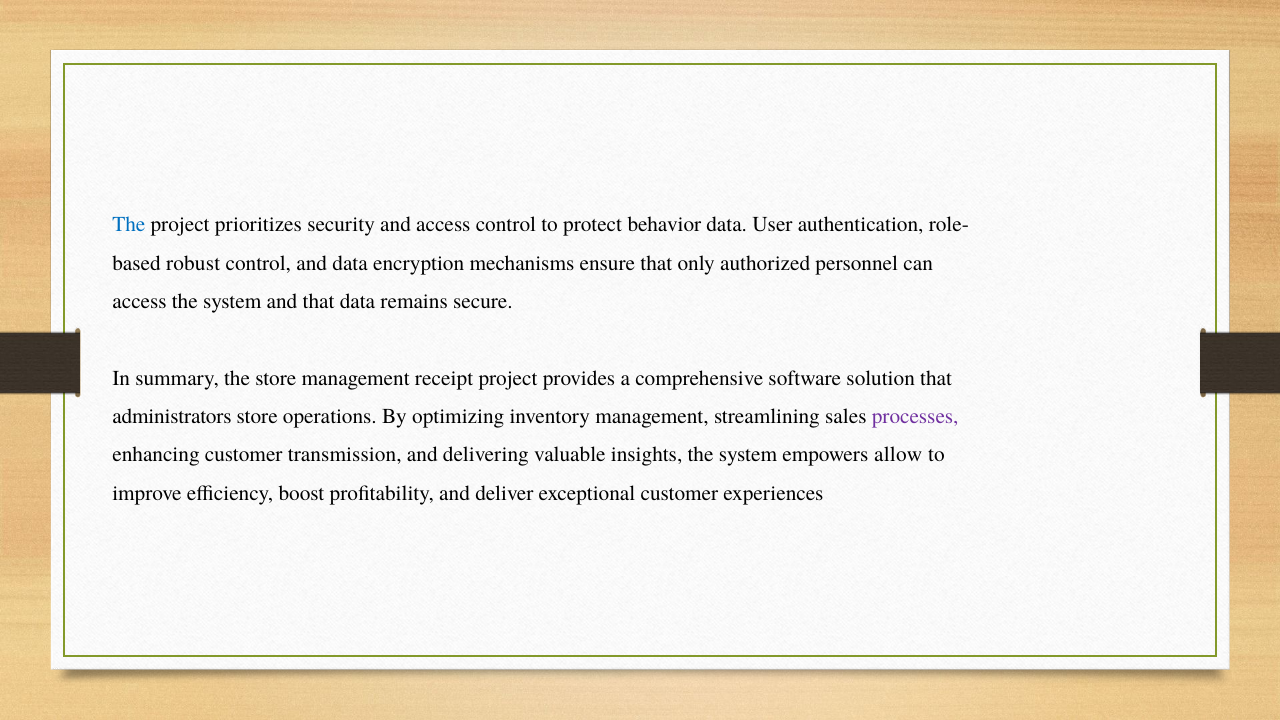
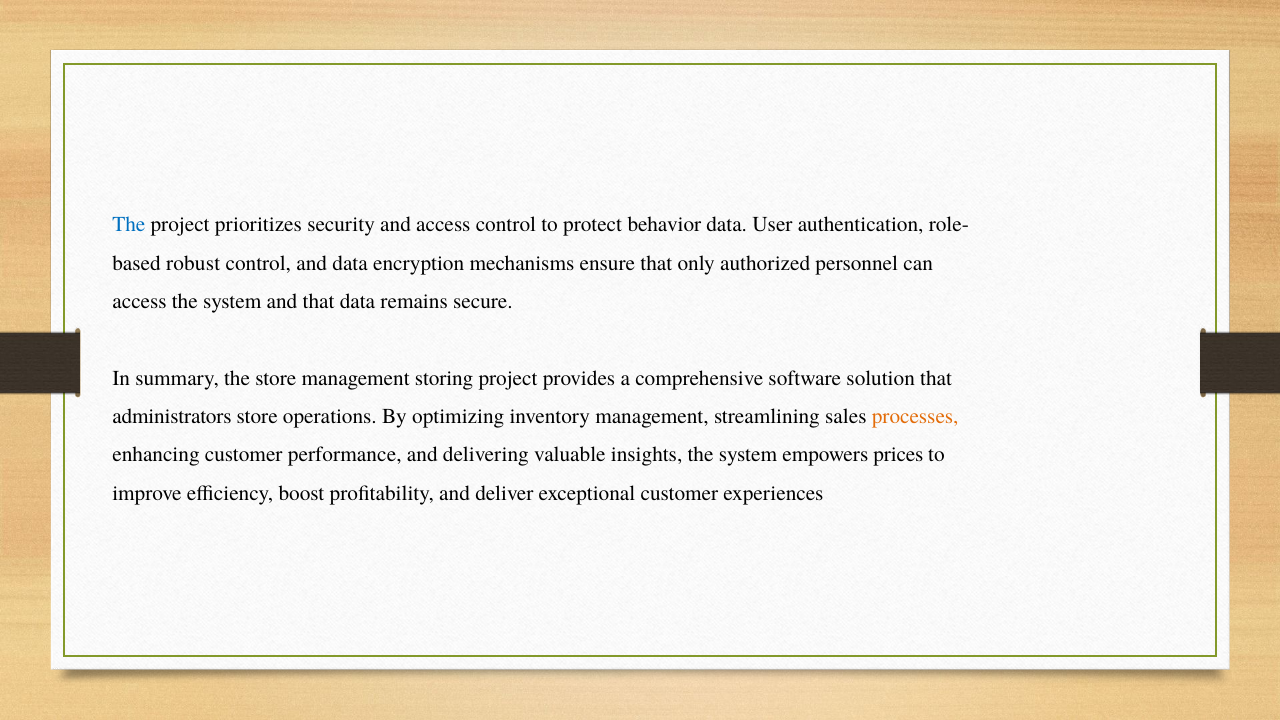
receipt: receipt -> storing (444, 378)
processes colour: purple -> orange (915, 417)
transmission: transmission -> performance (345, 455)
allow: allow -> prices (898, 455)
